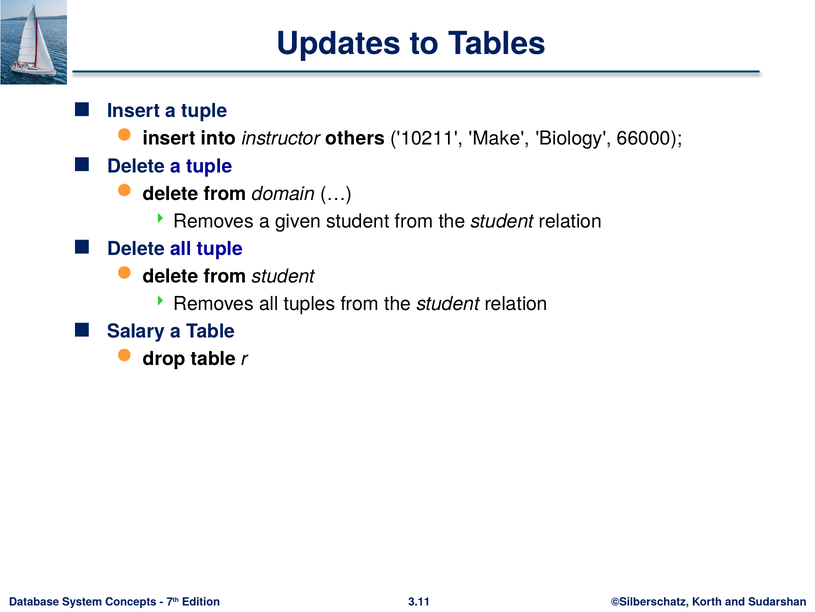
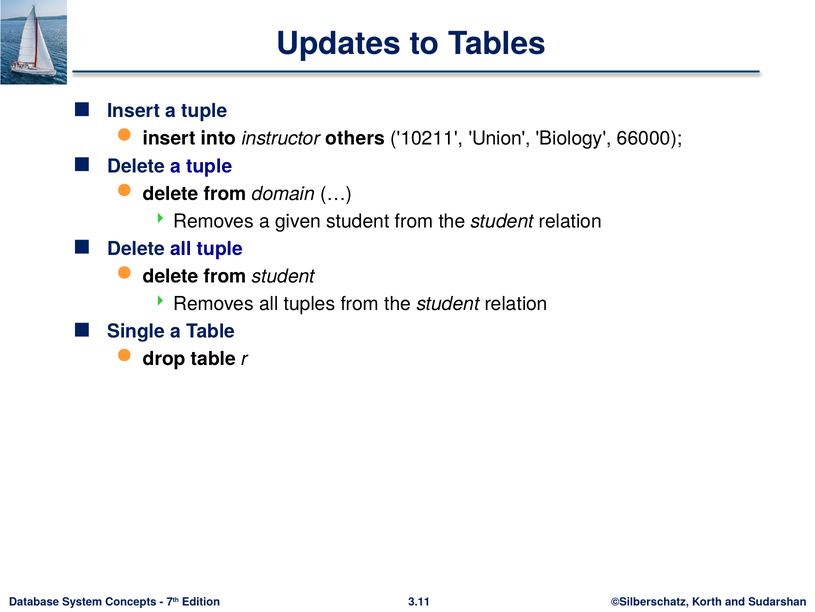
Make: Make -> Union (500, 138)
Salary: Salary -> Single (136, 331)
